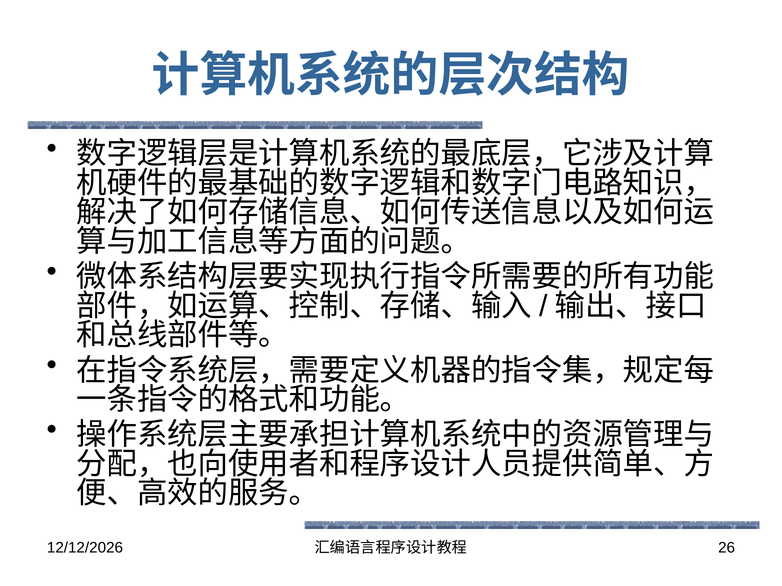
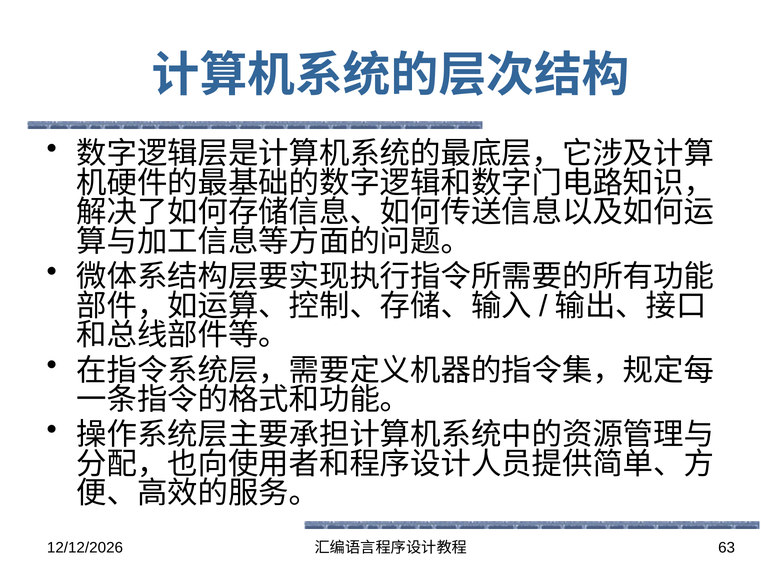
26: 26 -> 63 (727, 548)
